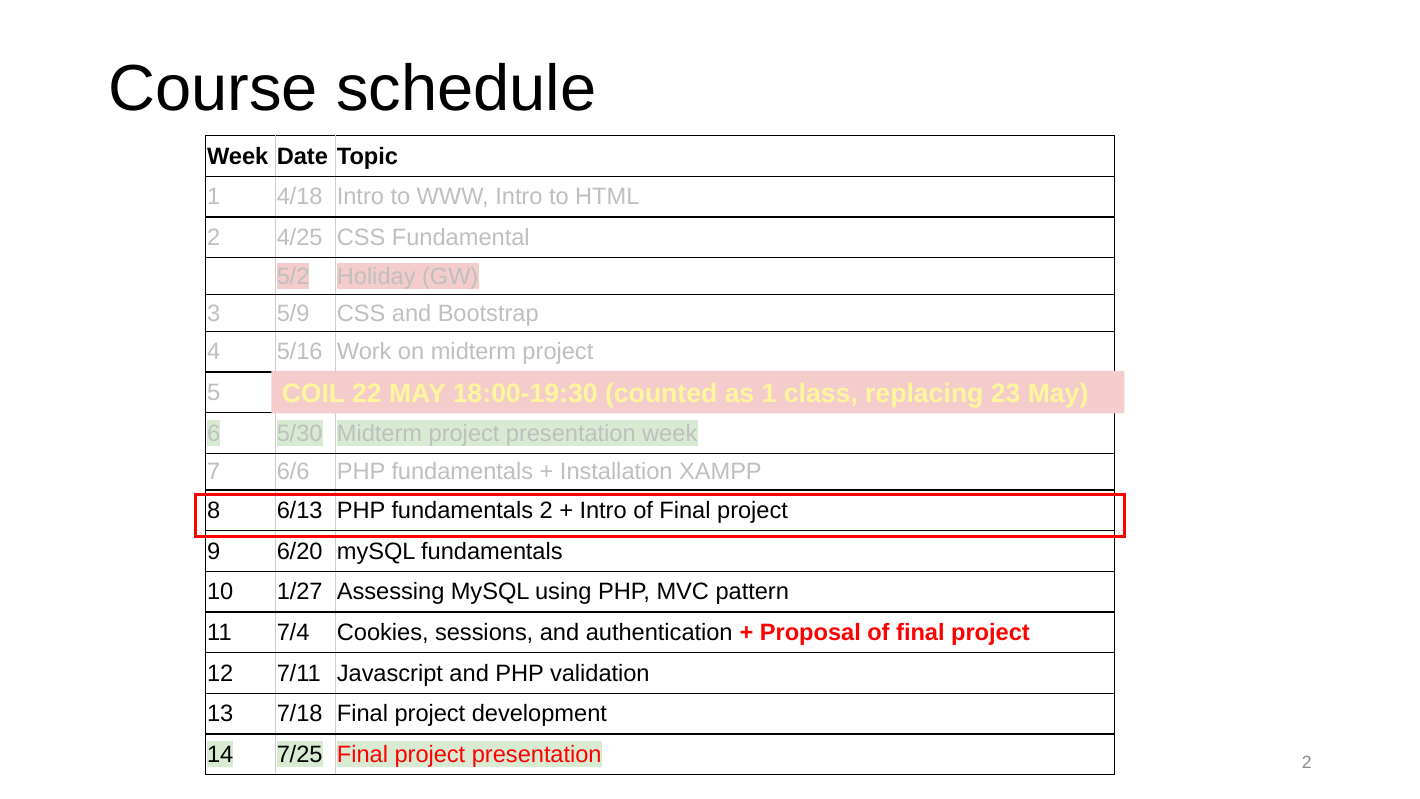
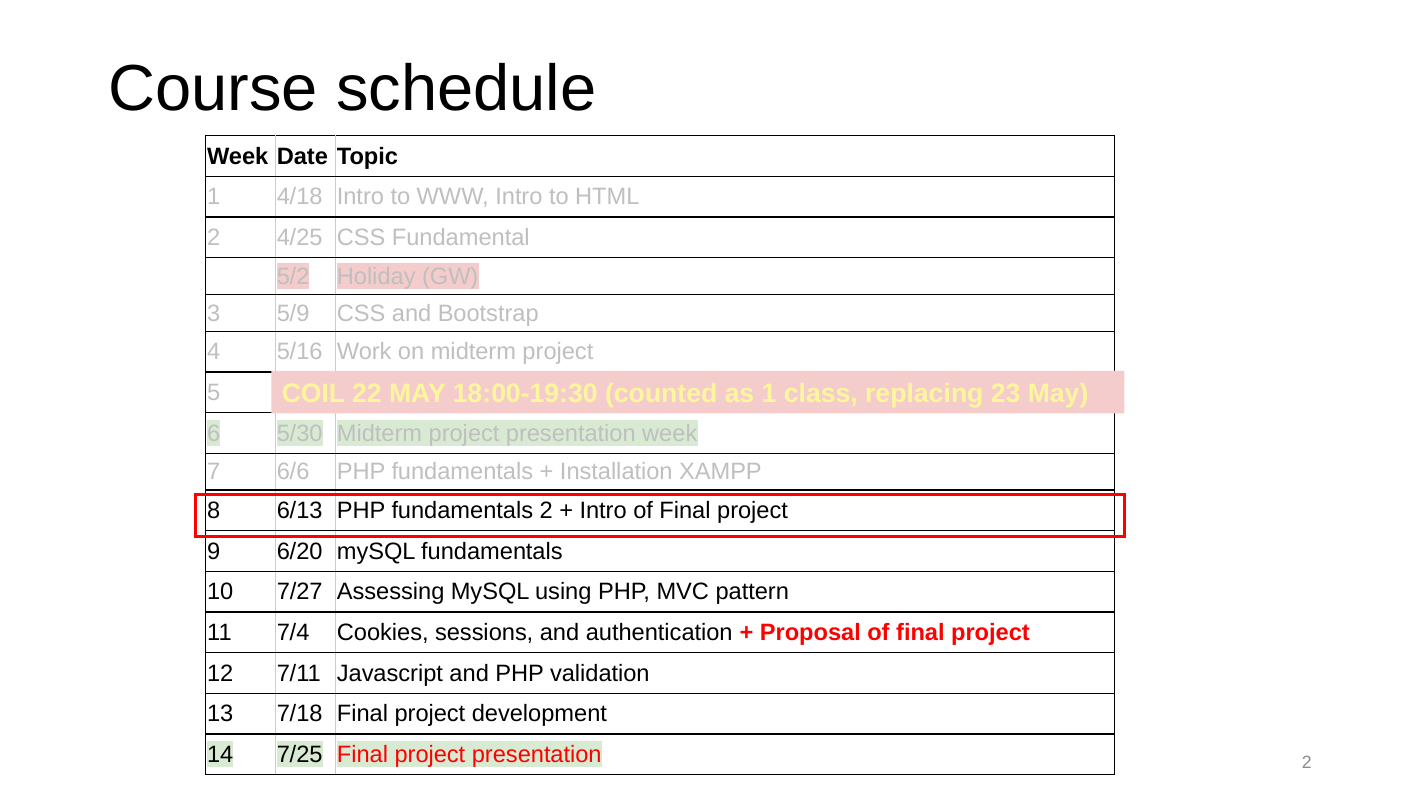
1/27: 1/27 -> 7/27 (300, 592)
